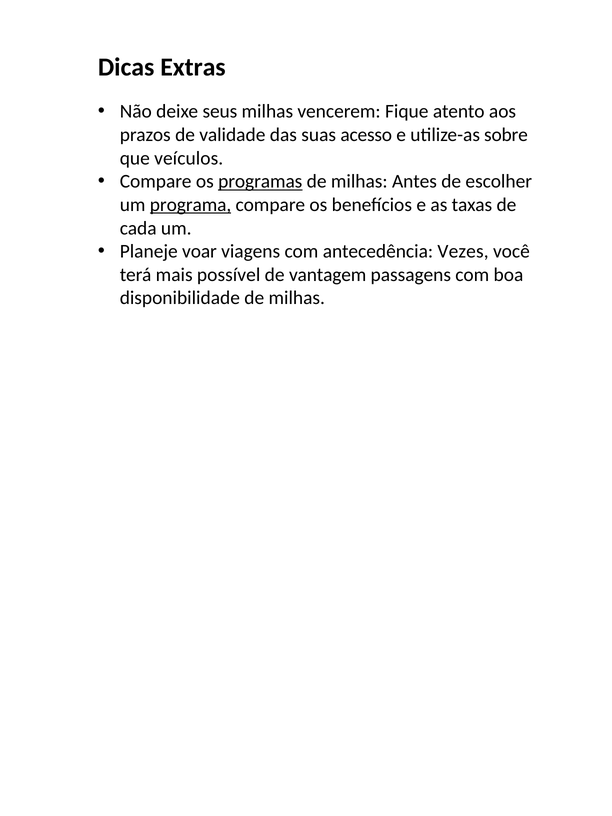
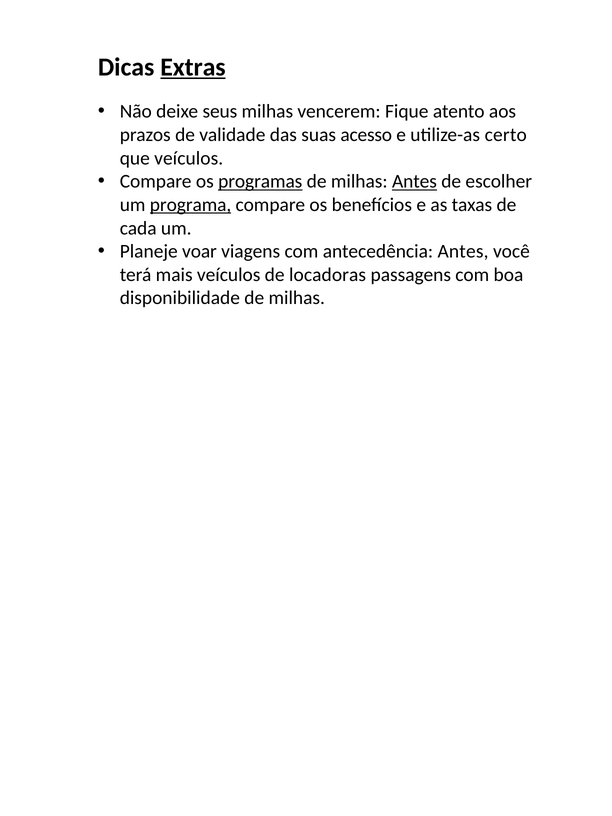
Extras underline: none -> present (193, 67)
sobre: sobre -> certo (506, 135)
Antes underline: none -> present (414, 181)
antecedência Vezes: Vezes -> Antes (463, 251)
mais possível: possível -> veículos (229, 275)
vantagem: vantagem -> locadoras (328, 275)
